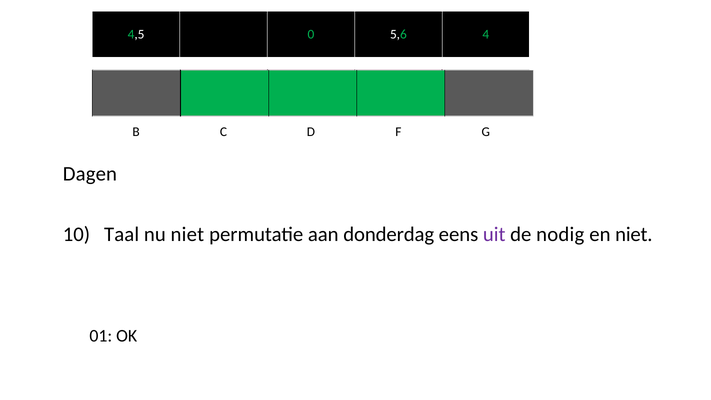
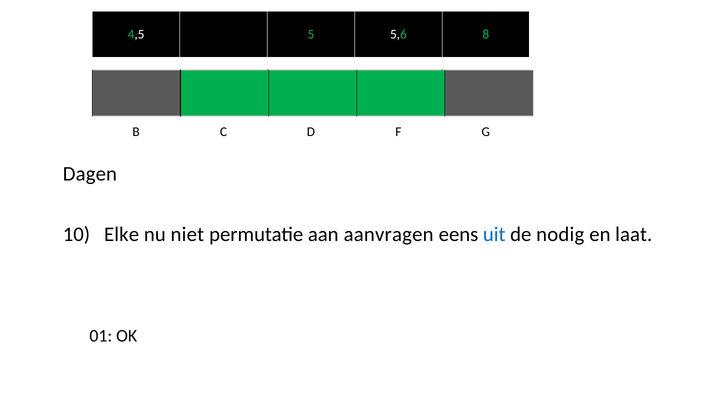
0: 0 -> 5 (311, 34)
4: 4 -> 8 (486, 34)
Taal: Taal -> Elke (122, 234)
donderdag: donderdag -> aanvragen (389, 234)
uit colour: purple -> blue (494, 234)
en niet: niet -> laat (634, 234)
